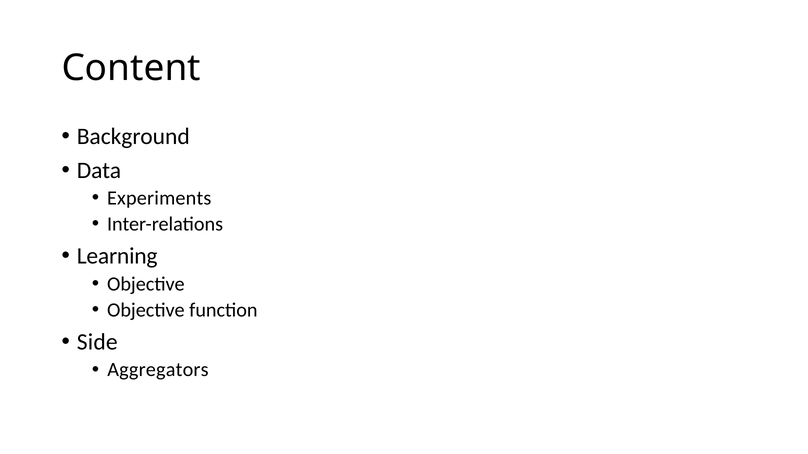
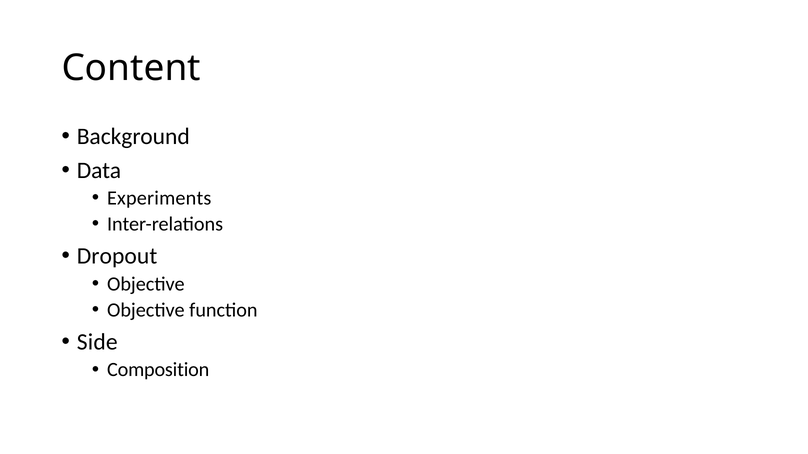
Learning: Learning -> Dropout (117, 256)
Aggregators: Aggregators -> Composition (158, 370)
